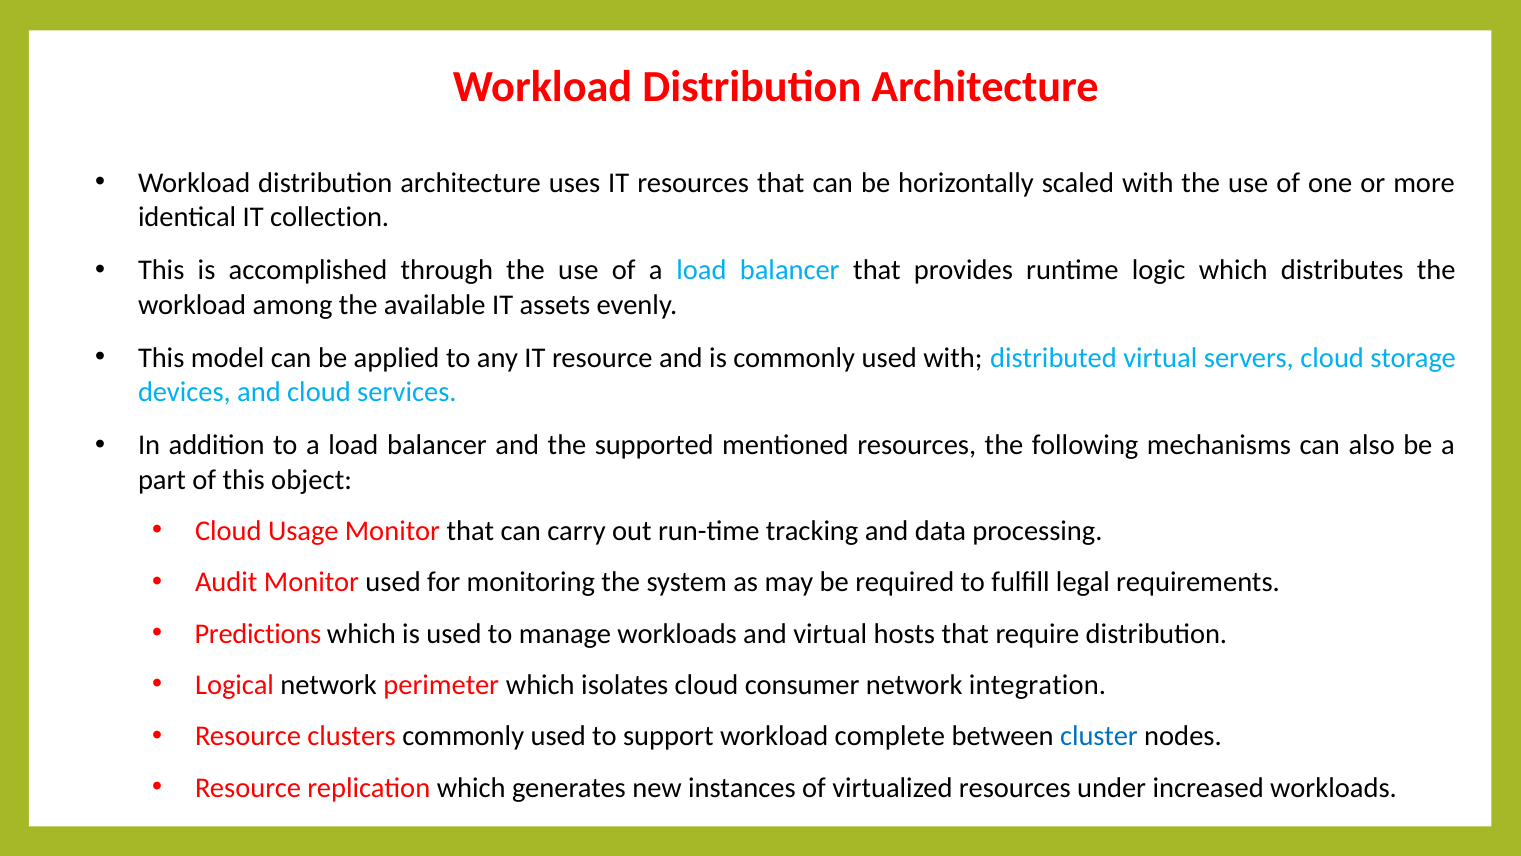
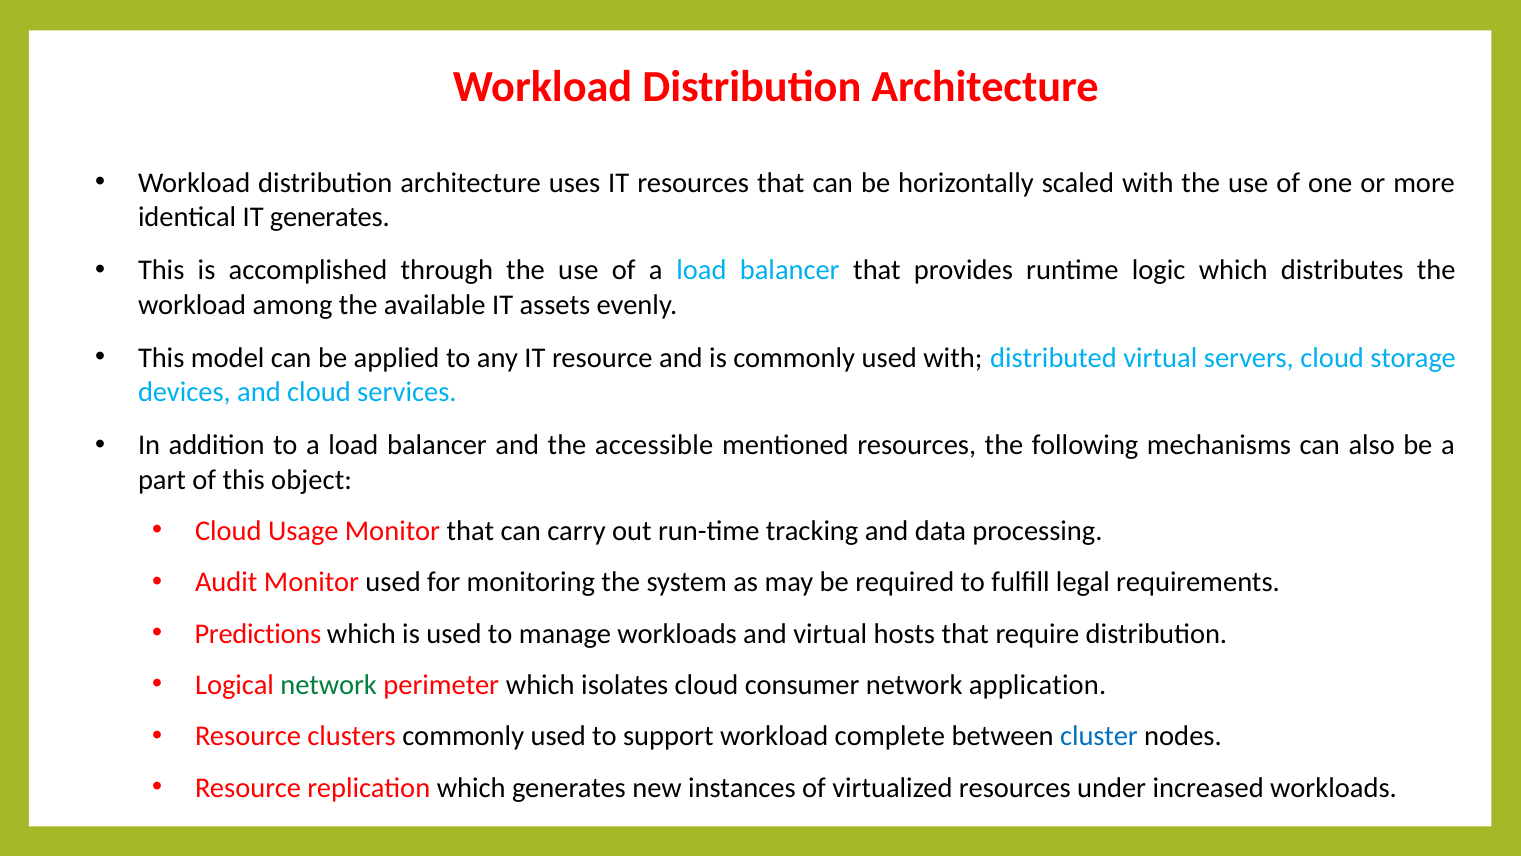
IT collection: collection -> generates (330, 217)
supported: supported -> accessible (654, 445)
network colour: black -> green (329, 685)
integration: integration -> application (1038, 685)
